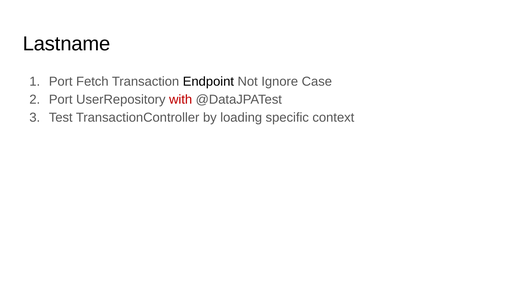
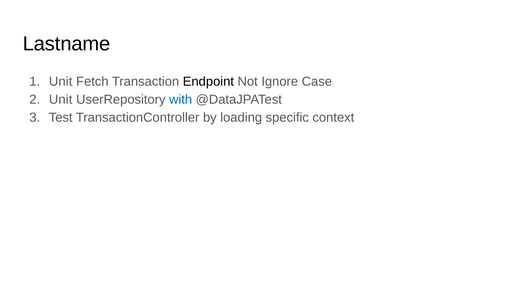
Port: Port -> Unit (61, 82)
Port: Port -> Unit (61, 100)
with colour: red -> blue (181, 100)
